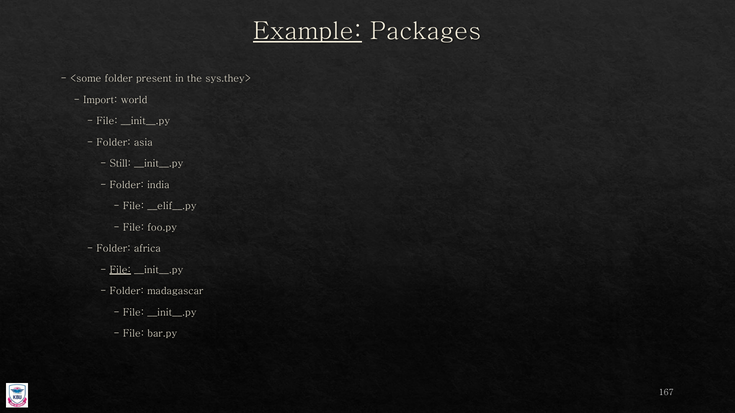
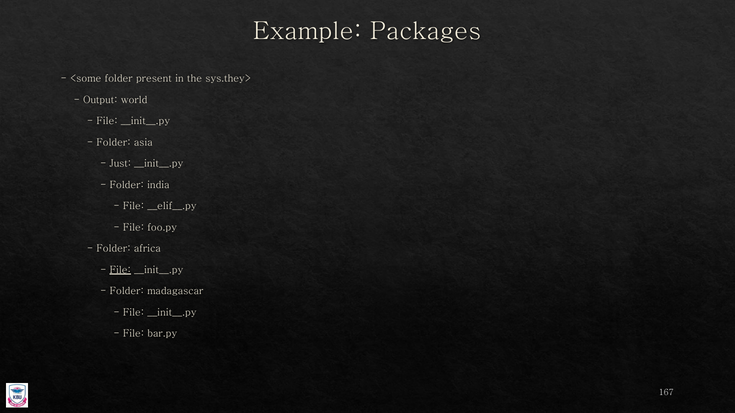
Example underline: present -> none (307, 31)
Import: Import -> Output (100, 100)
Still: Still -> Just (120, 164)
